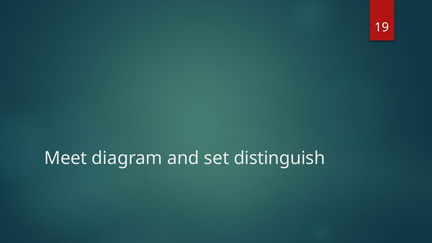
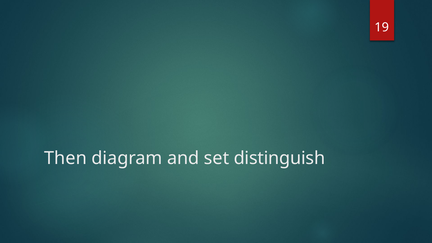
Meet: Meet -> Then (65, 158)
